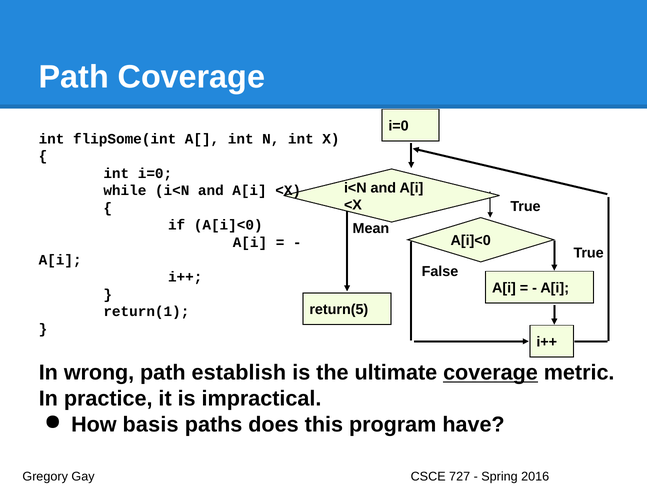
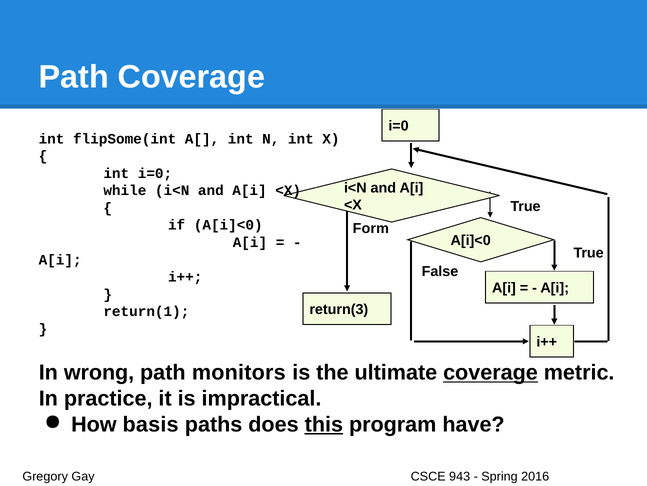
Mean: Mean -> Form (371, 228)
return(5: return(5 -> return(3 (339, 309)
establish: establish -> monitors (239, 372)
this underline: none -> present (324, 424)
727: 727 -> 943 (460, 476)
